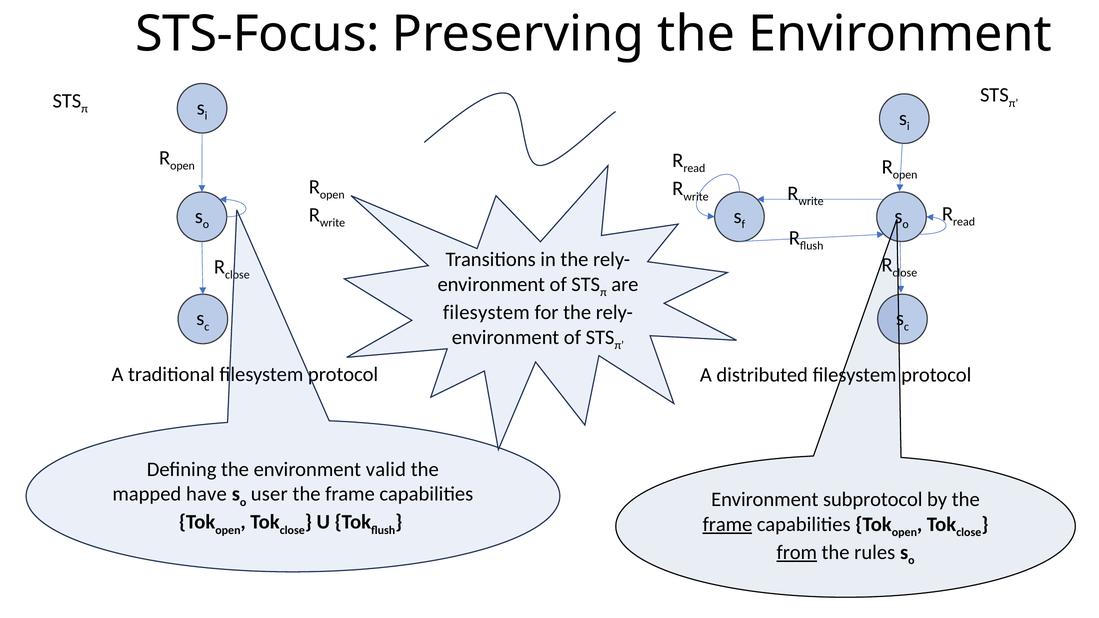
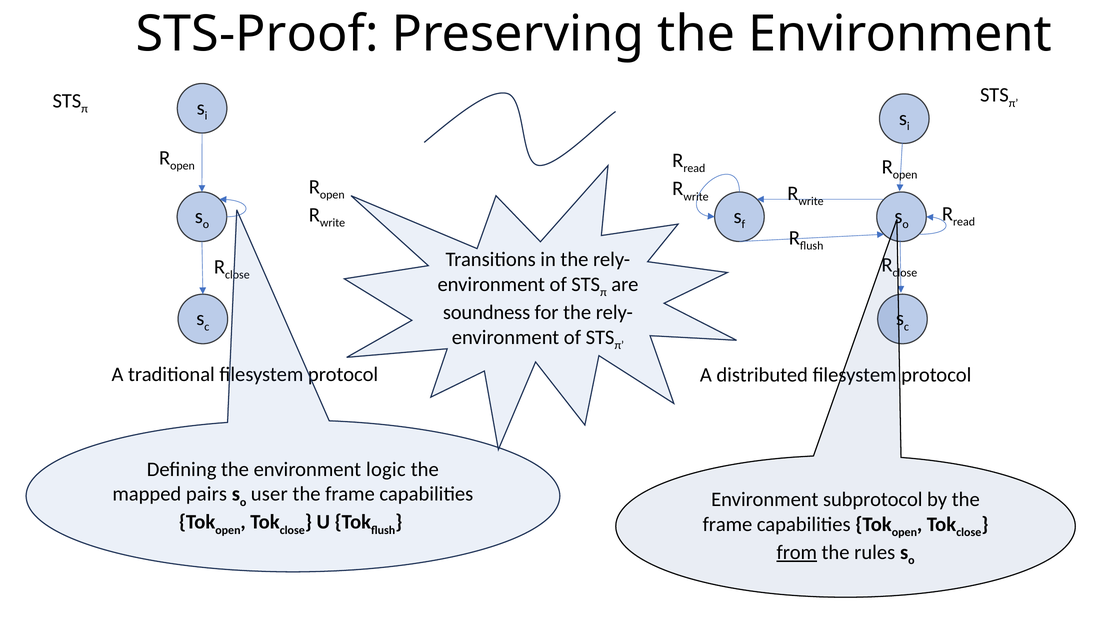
STS-Focus: STS-Focus -> STS-Proof (257, 34)
filesystem: filesystem -> soundness (487, 313)
valid: valid -> logic (386, 469)
have: have -> pairs (206, 494)
frame underline: present -> none (727, 525)
